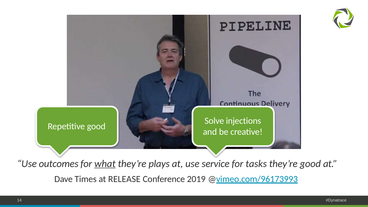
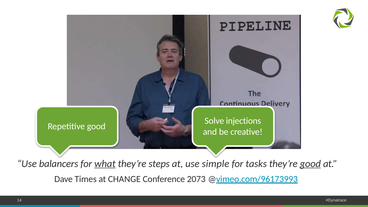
outcomes: outcomes -> balancers (59, 164)
plays: plays -> steps (159, 164)
service: service -> simple (216, 164)
good underline: none -> present (310, 164)
RELEASE: RELEASE -> CHANGE (124, 179)
2019: 2019 -> 2073 (196, 179)
